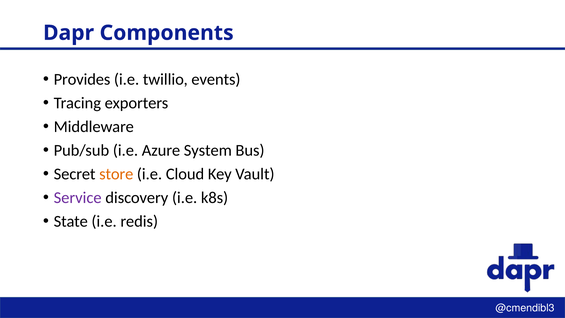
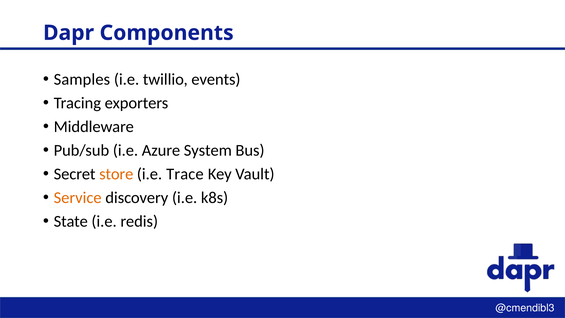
Provides: Provides -> Samples (82, 79)
Cloud: Cloud -> Trace (185, 174)
Service colour: purple -> orange (78, 198)
